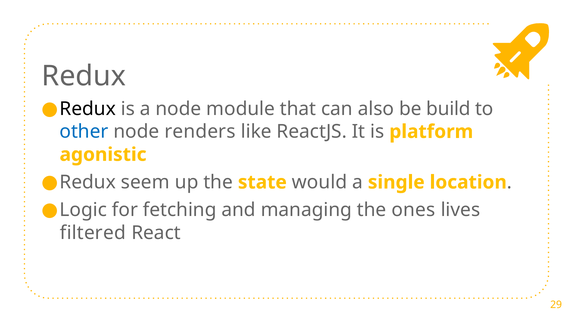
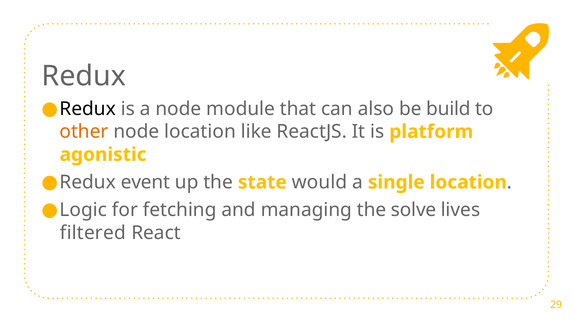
other colour: blue -> orange (84, 132)
node renders: renders -> location (200, 132)
seem: seem -> event (145, 182)
ones: ones -> solve (414, 210)
